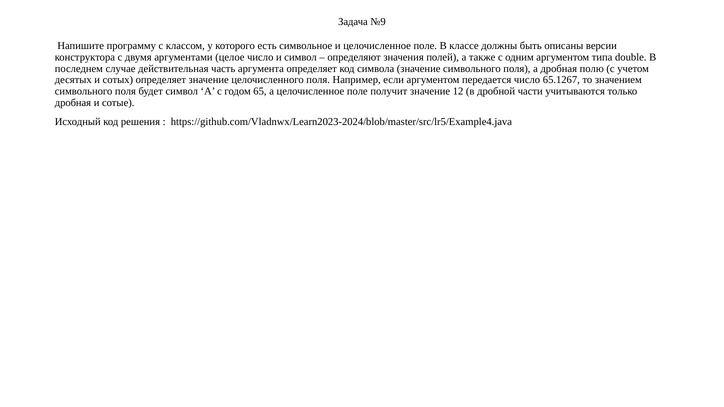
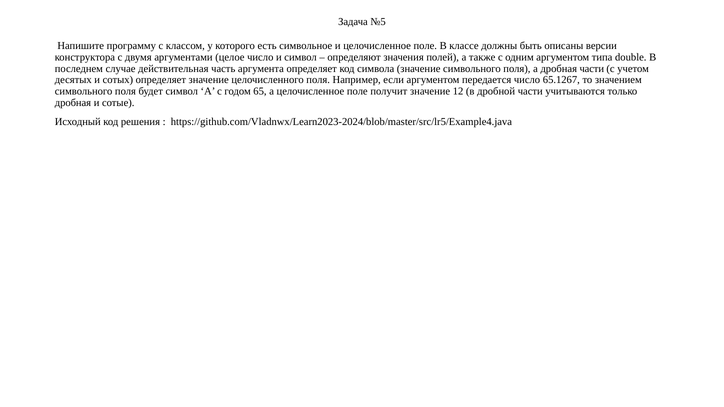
№9: №9 -> №5 (378, 22)
дробная полю: полю -> части (592, 69)
